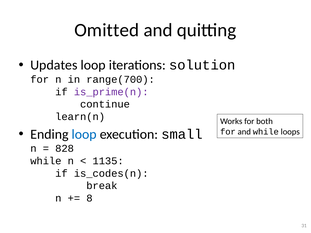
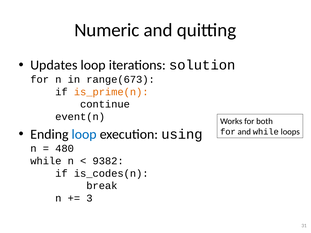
Omitted: Omitted -> Numeric (107, 30)
range(700: range(700 -> range(673 (121, 80)
is_prime(n colour: purple -> orange (111, 92)
learn(n: learn(n -> event(n (80, 117)
small: small -> using (182, 134)
828: 828 -> 480 (65, 149)
1135: 1135 -> 9382 (108, 161)
8: 8 -> 3 (89, 198)
